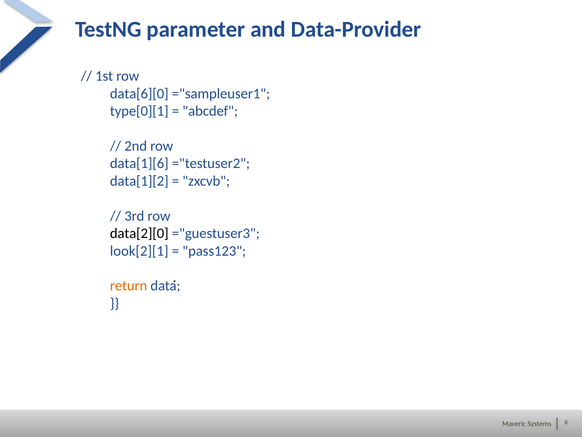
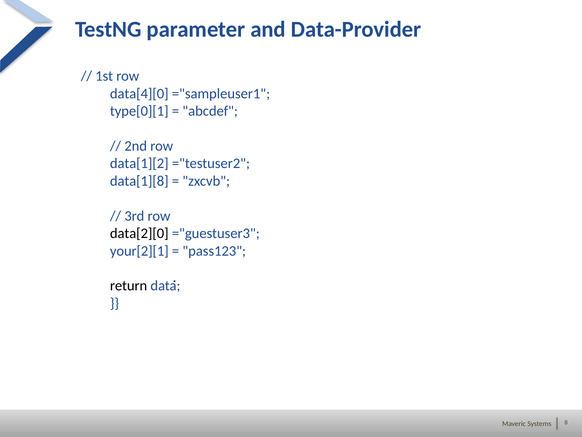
data[6][0: data[6][0 -> data[4][0 (139, 93)
data[1][6: data[1][6 -> data[1][2 (139, 163)
data[1][2: data[1][2 -> data[1][8 (139, 181)
look[2][1: look[2][1 -> your[2][1 (139, 251)
return colour: orange -> black (129, 286)
